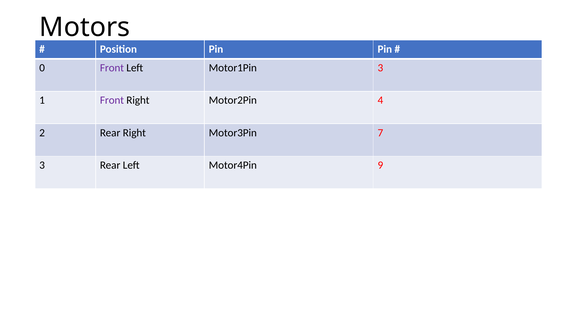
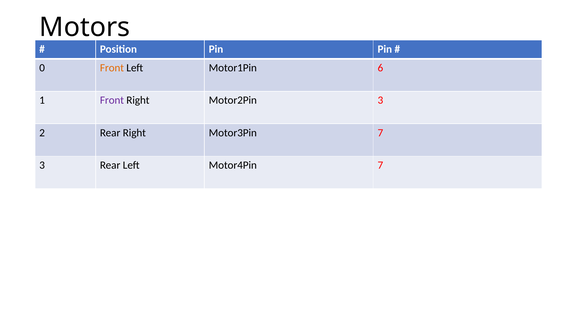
Front colour: purple -> orange (112, 68)
Motor1Pin 3: 3 -> 6 (380, 68)
Motor2Pin 4: 4 -> 3 (380, 100)
Motor4Pin 9: 9 -> 7 (380, 165)
